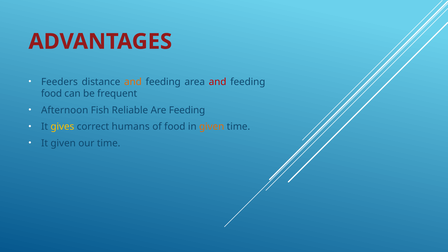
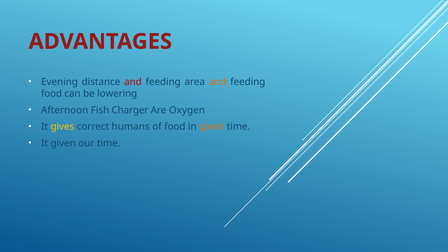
Feeders: Feeders -> Evening (59, 82)
and colour: orange -> red (133, 82)
and colour: red -> orange (218, 82)
frequent: frequent -> lowering (117, 94)
Reliable: Reliable -> Charger (130, 110)
Are Feeding: Feeding -> Oxygen (187, 110)
